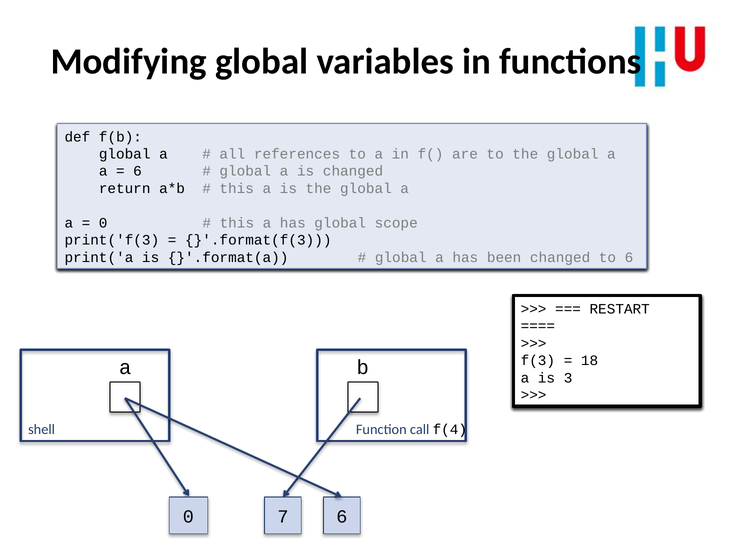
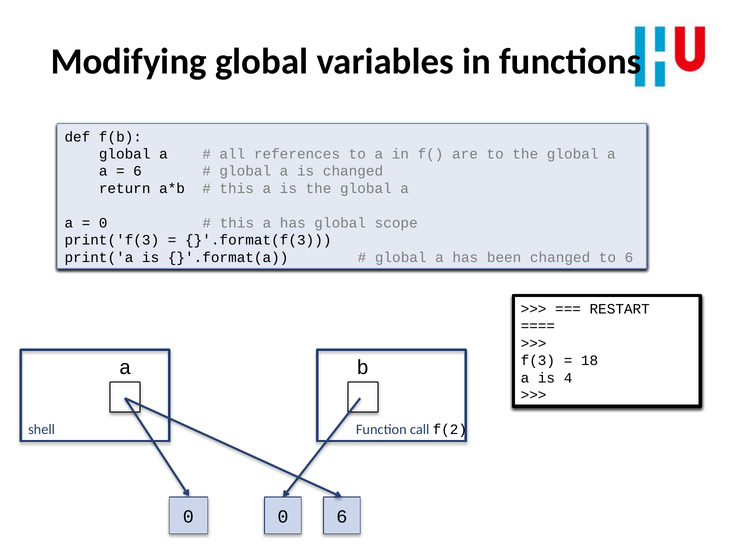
3: 3 -> 4 (568, 378)
f(4: f(4 -> f(2 (450, 429)
0 7: 7 -> 0 (283, 516)
